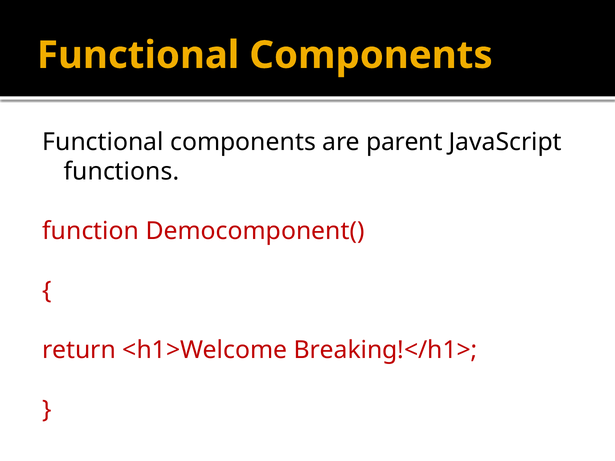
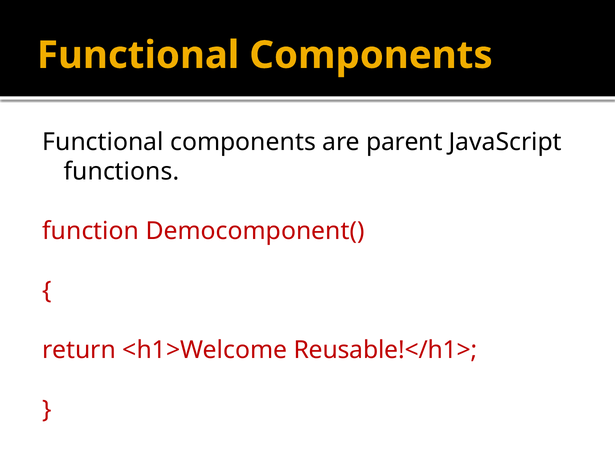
Breaking!</h1>: Breaking!</h1> -> Reusable!</h1> (386, 350)
